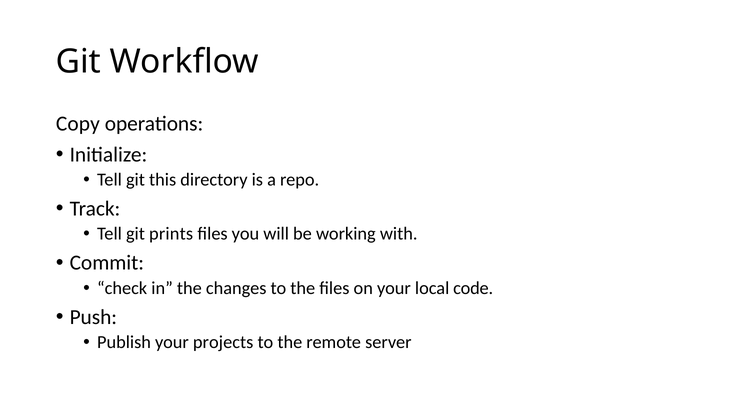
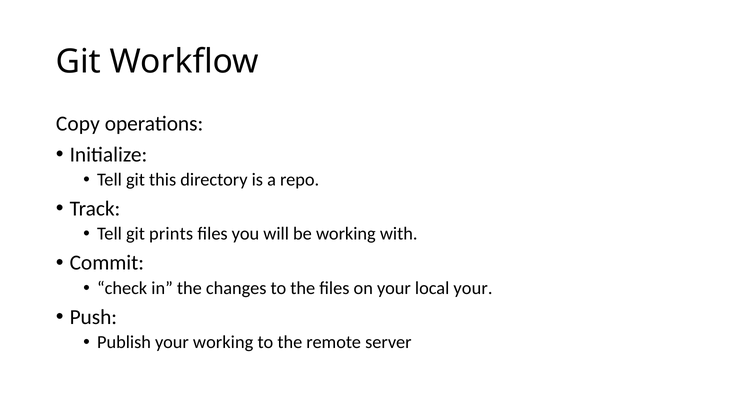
local code: code -> your (473, 288)
your projects: projects -> working (223, 343)
